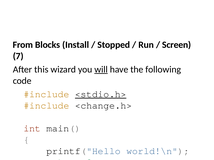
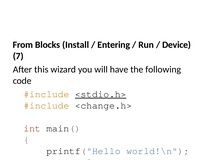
Stopped: Stopped -> Entering (114, 45)
Screen: Screen -> Device (177, 45)
will underline: present -> none (101, 70)
